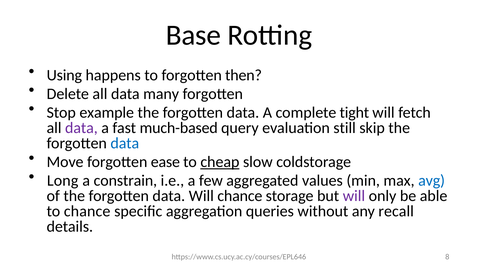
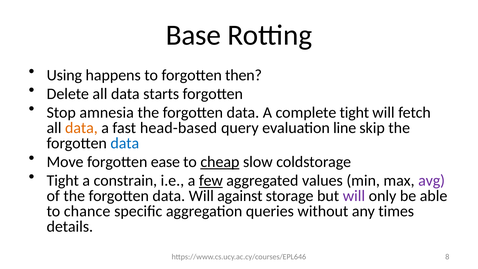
many: many -> starts (161, 94)
example: example -> amnesia (107, 113)
data colour: purple -> orange (81, 128)
much-based: much-based -> head-based (179, 128)
still: still -> line (345, 128)
Long: Long -> Tight (63, 181)
few underline: none -> present (211, 181)
avg colour: blue -> purple (432, 181)
Will chance: chance -> against (240, 196)
recall: recall -> times (396, 211)
